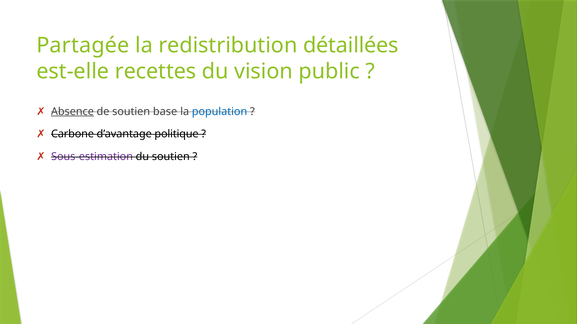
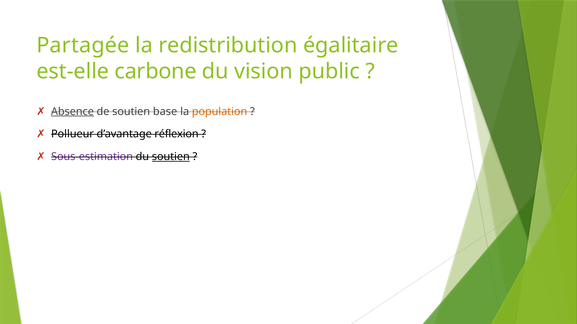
détaillées: détaillées -> égalitaire (351, 46)
recettes: recettes -> carbone (156, 71)
population colour: blue -> orange (220, 112)
Carbone: Carbone -> Pollueur (72, 134)
politique: politique -> réflexion (177, 134)
soutien underline: none -> present (171, 157)
